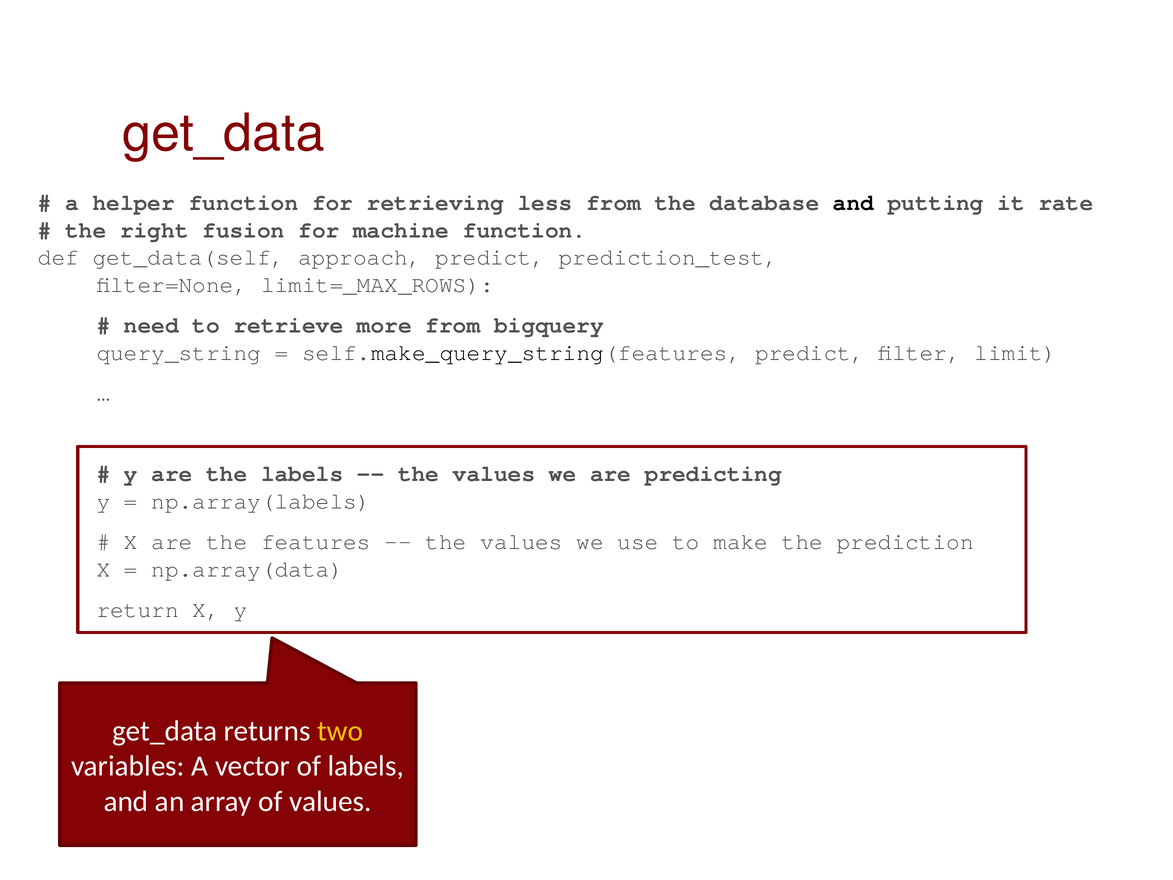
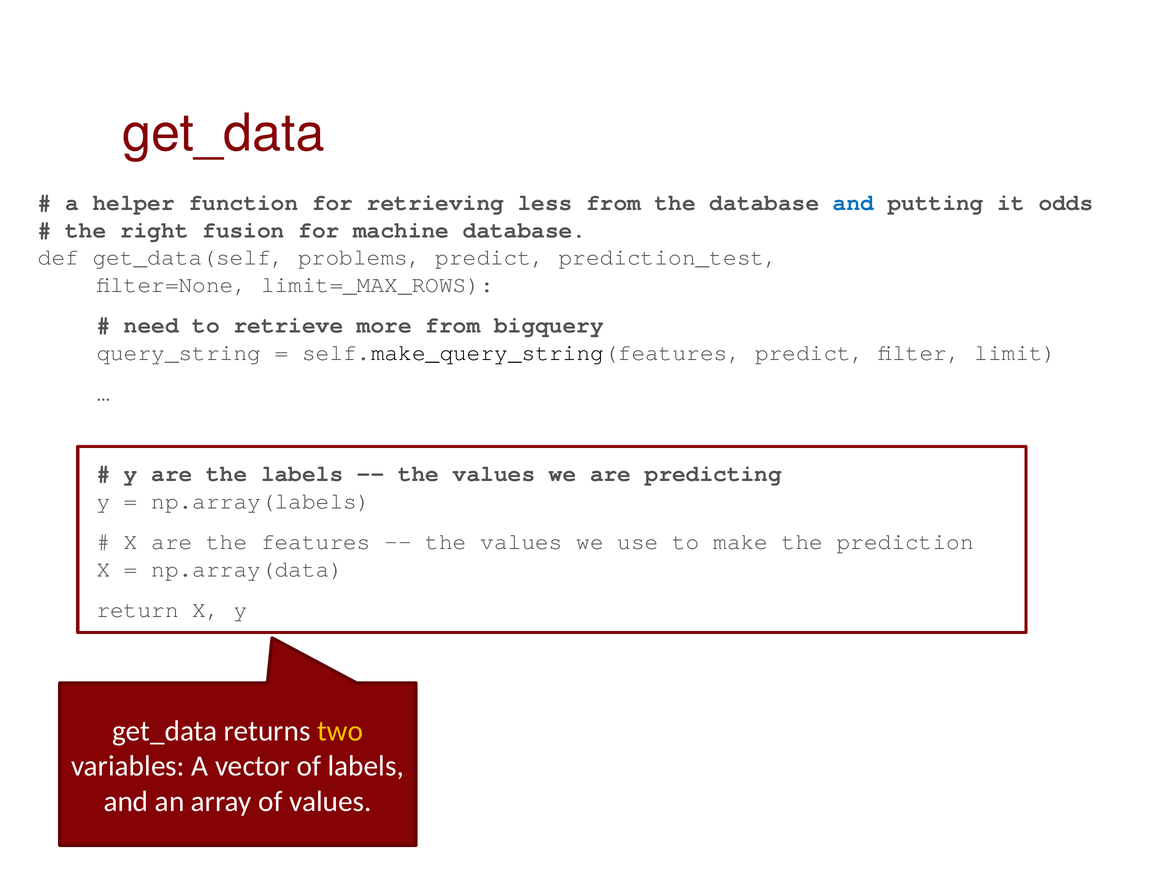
and colour: black -> blue (853, 203)
rate: rate -> odds (1066, 203)
machine function: function -> database (524, 230)
approach: approach -> problems (360, 257)
